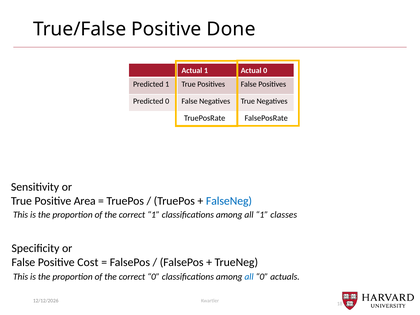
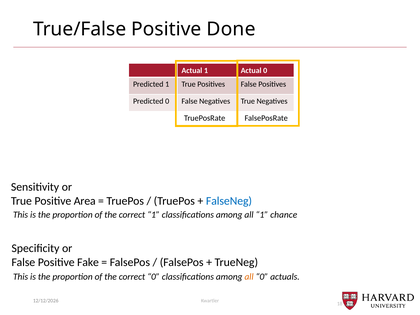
classes: classes -> chance (284, 215)
Cost: Cost -> Fake (88, 262)
all colour: blue -> orange (249, 277)
